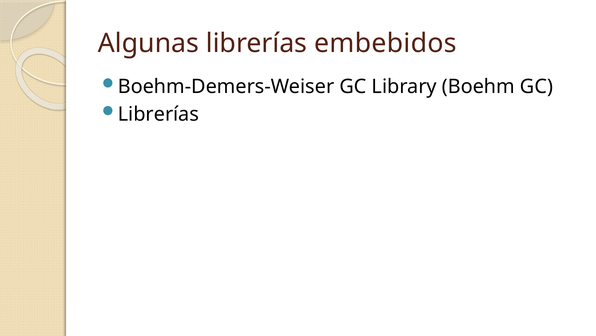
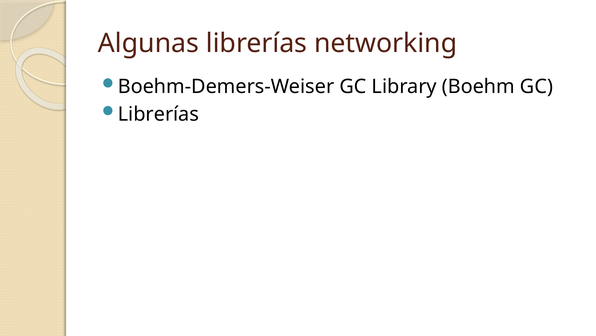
embebidos: embebidos -> networking (386, 43)
